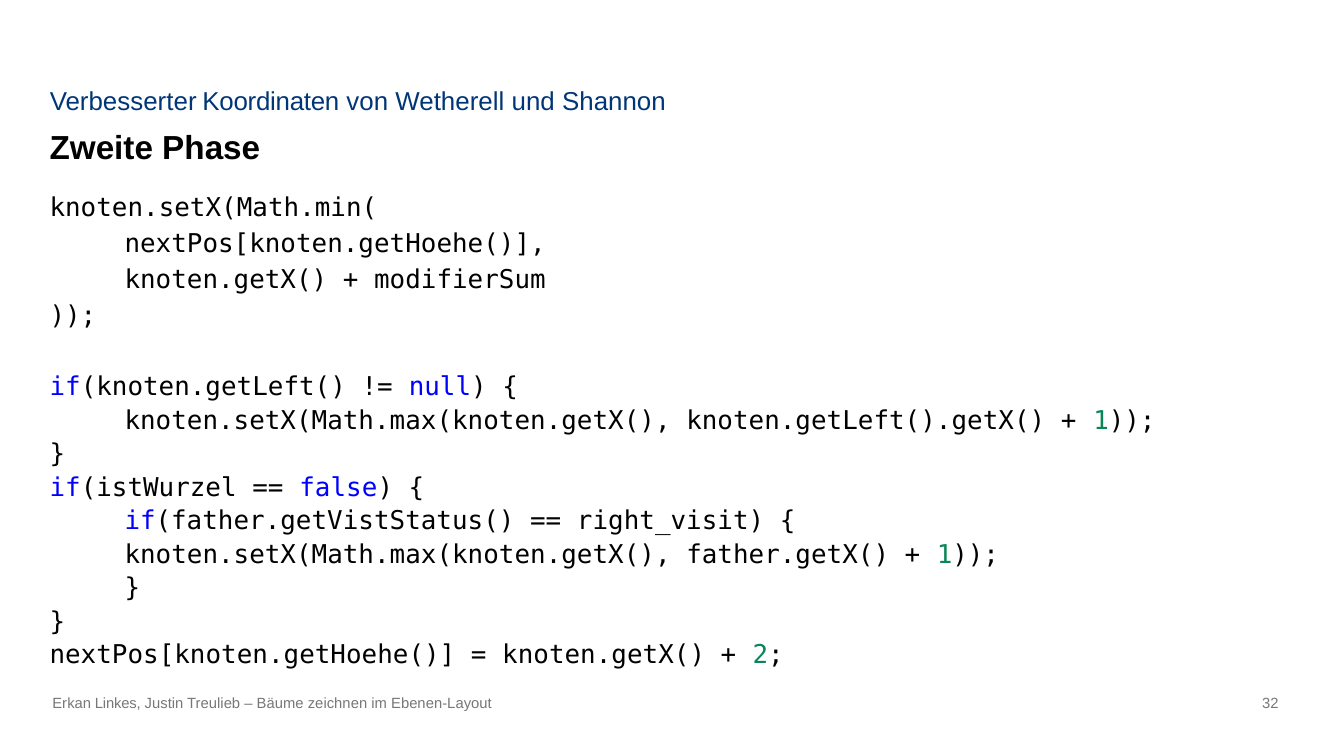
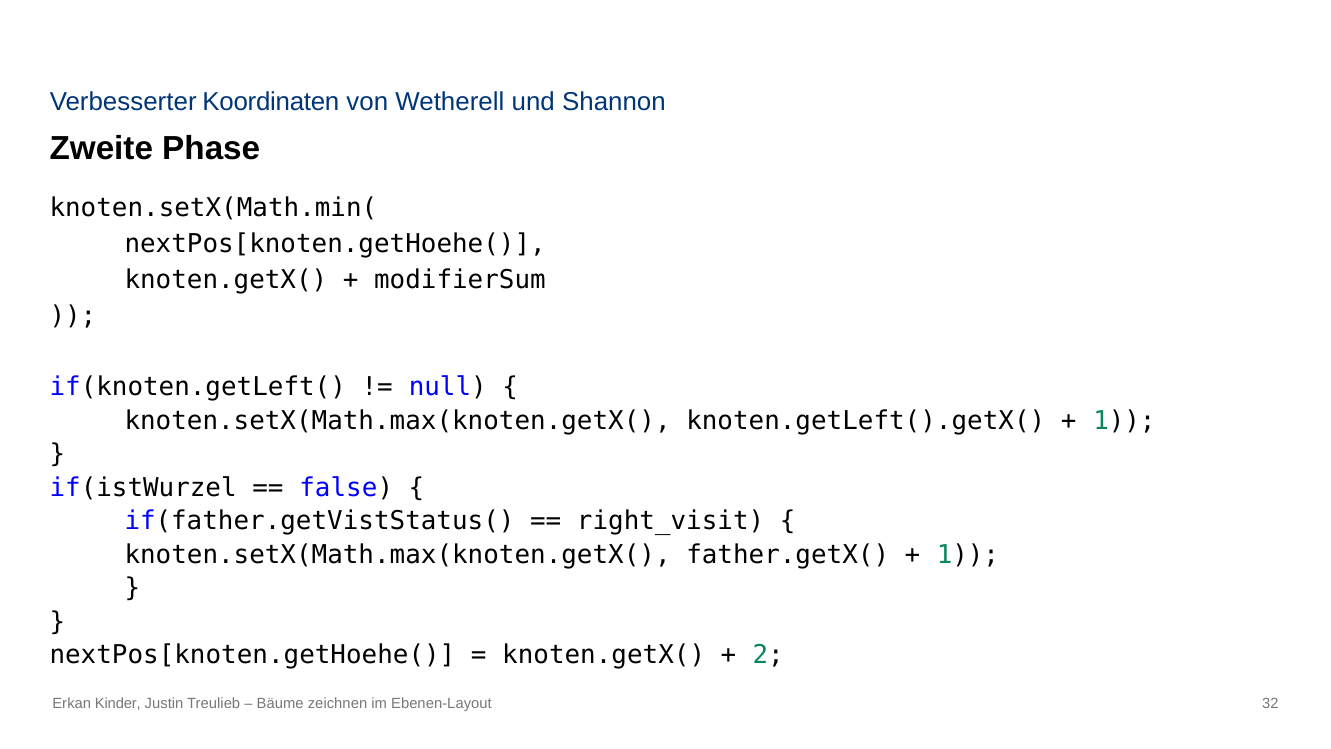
Linkes: Linkes -> Kinder (118, 703)
